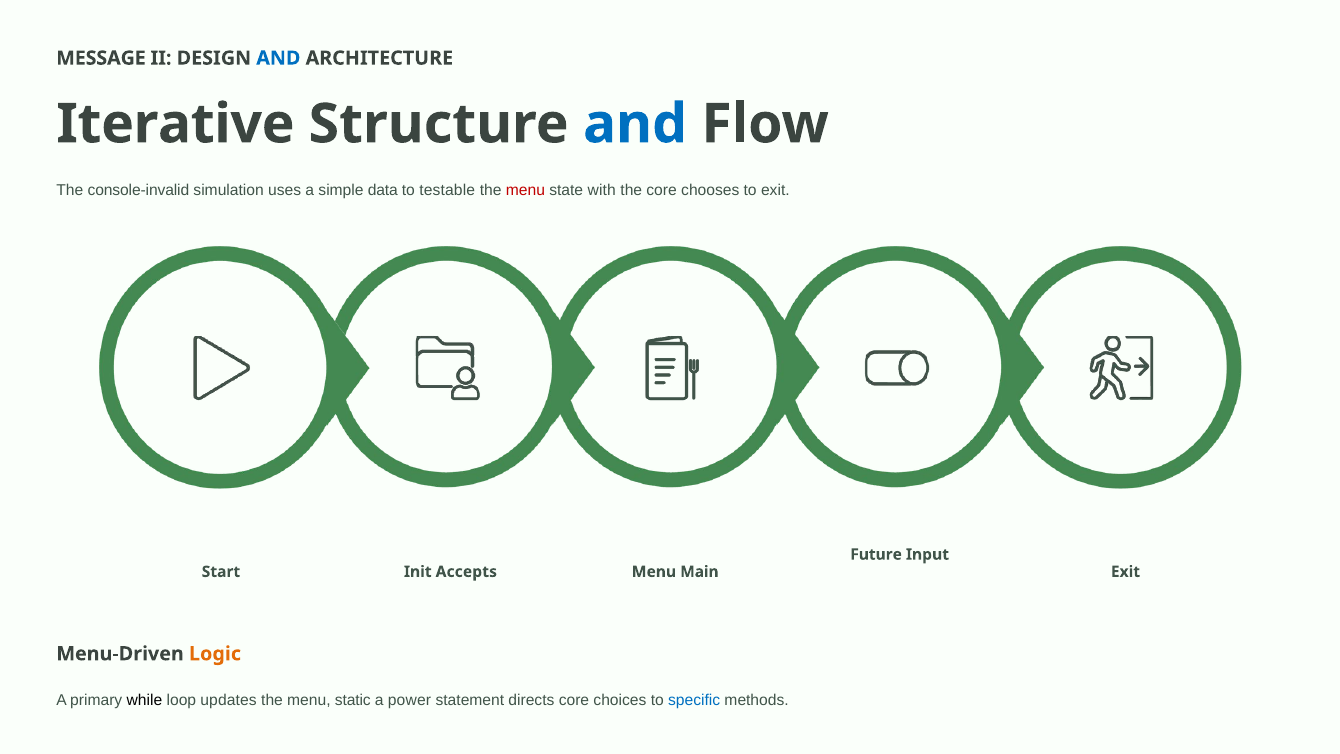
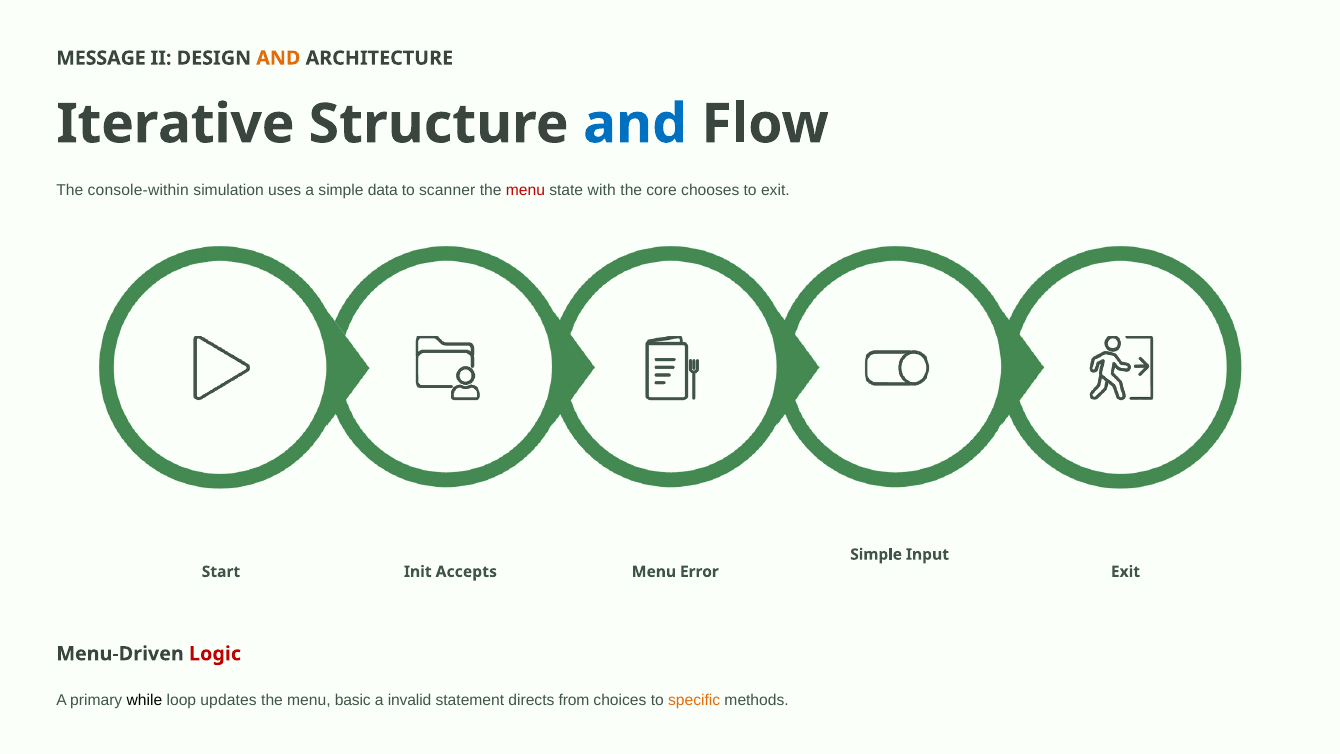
AND colour: blue -> orange (278, 58)
console-invalid: console-invalid -> console-within (138, 190)
testable: testable -> scanner (447, 190)
Future: Future -> Simple (876, 554)
Main: Main -> Error (699, 572)
Logic colour: orange -> red (215, 654)
static: static -> basic (353, 700)
power: power -> invalid (410, 700)
directs core: core -> from (574, 700)
specific colour: blue -> orange (694, 700)
